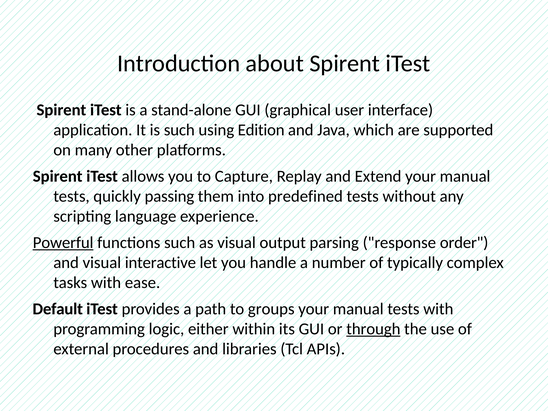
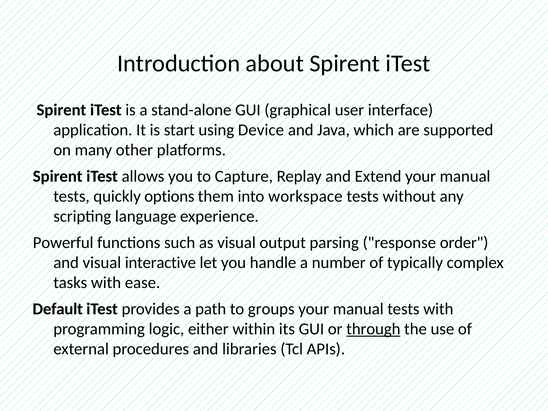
is such: such -> start (179, 130)
Edition: Edition -> Device (261, 130)
passing: passing -> options (169, 196)
predefined: predefined -> workspace (305, 196)
Powerful underline: present -> none (63, 243)
